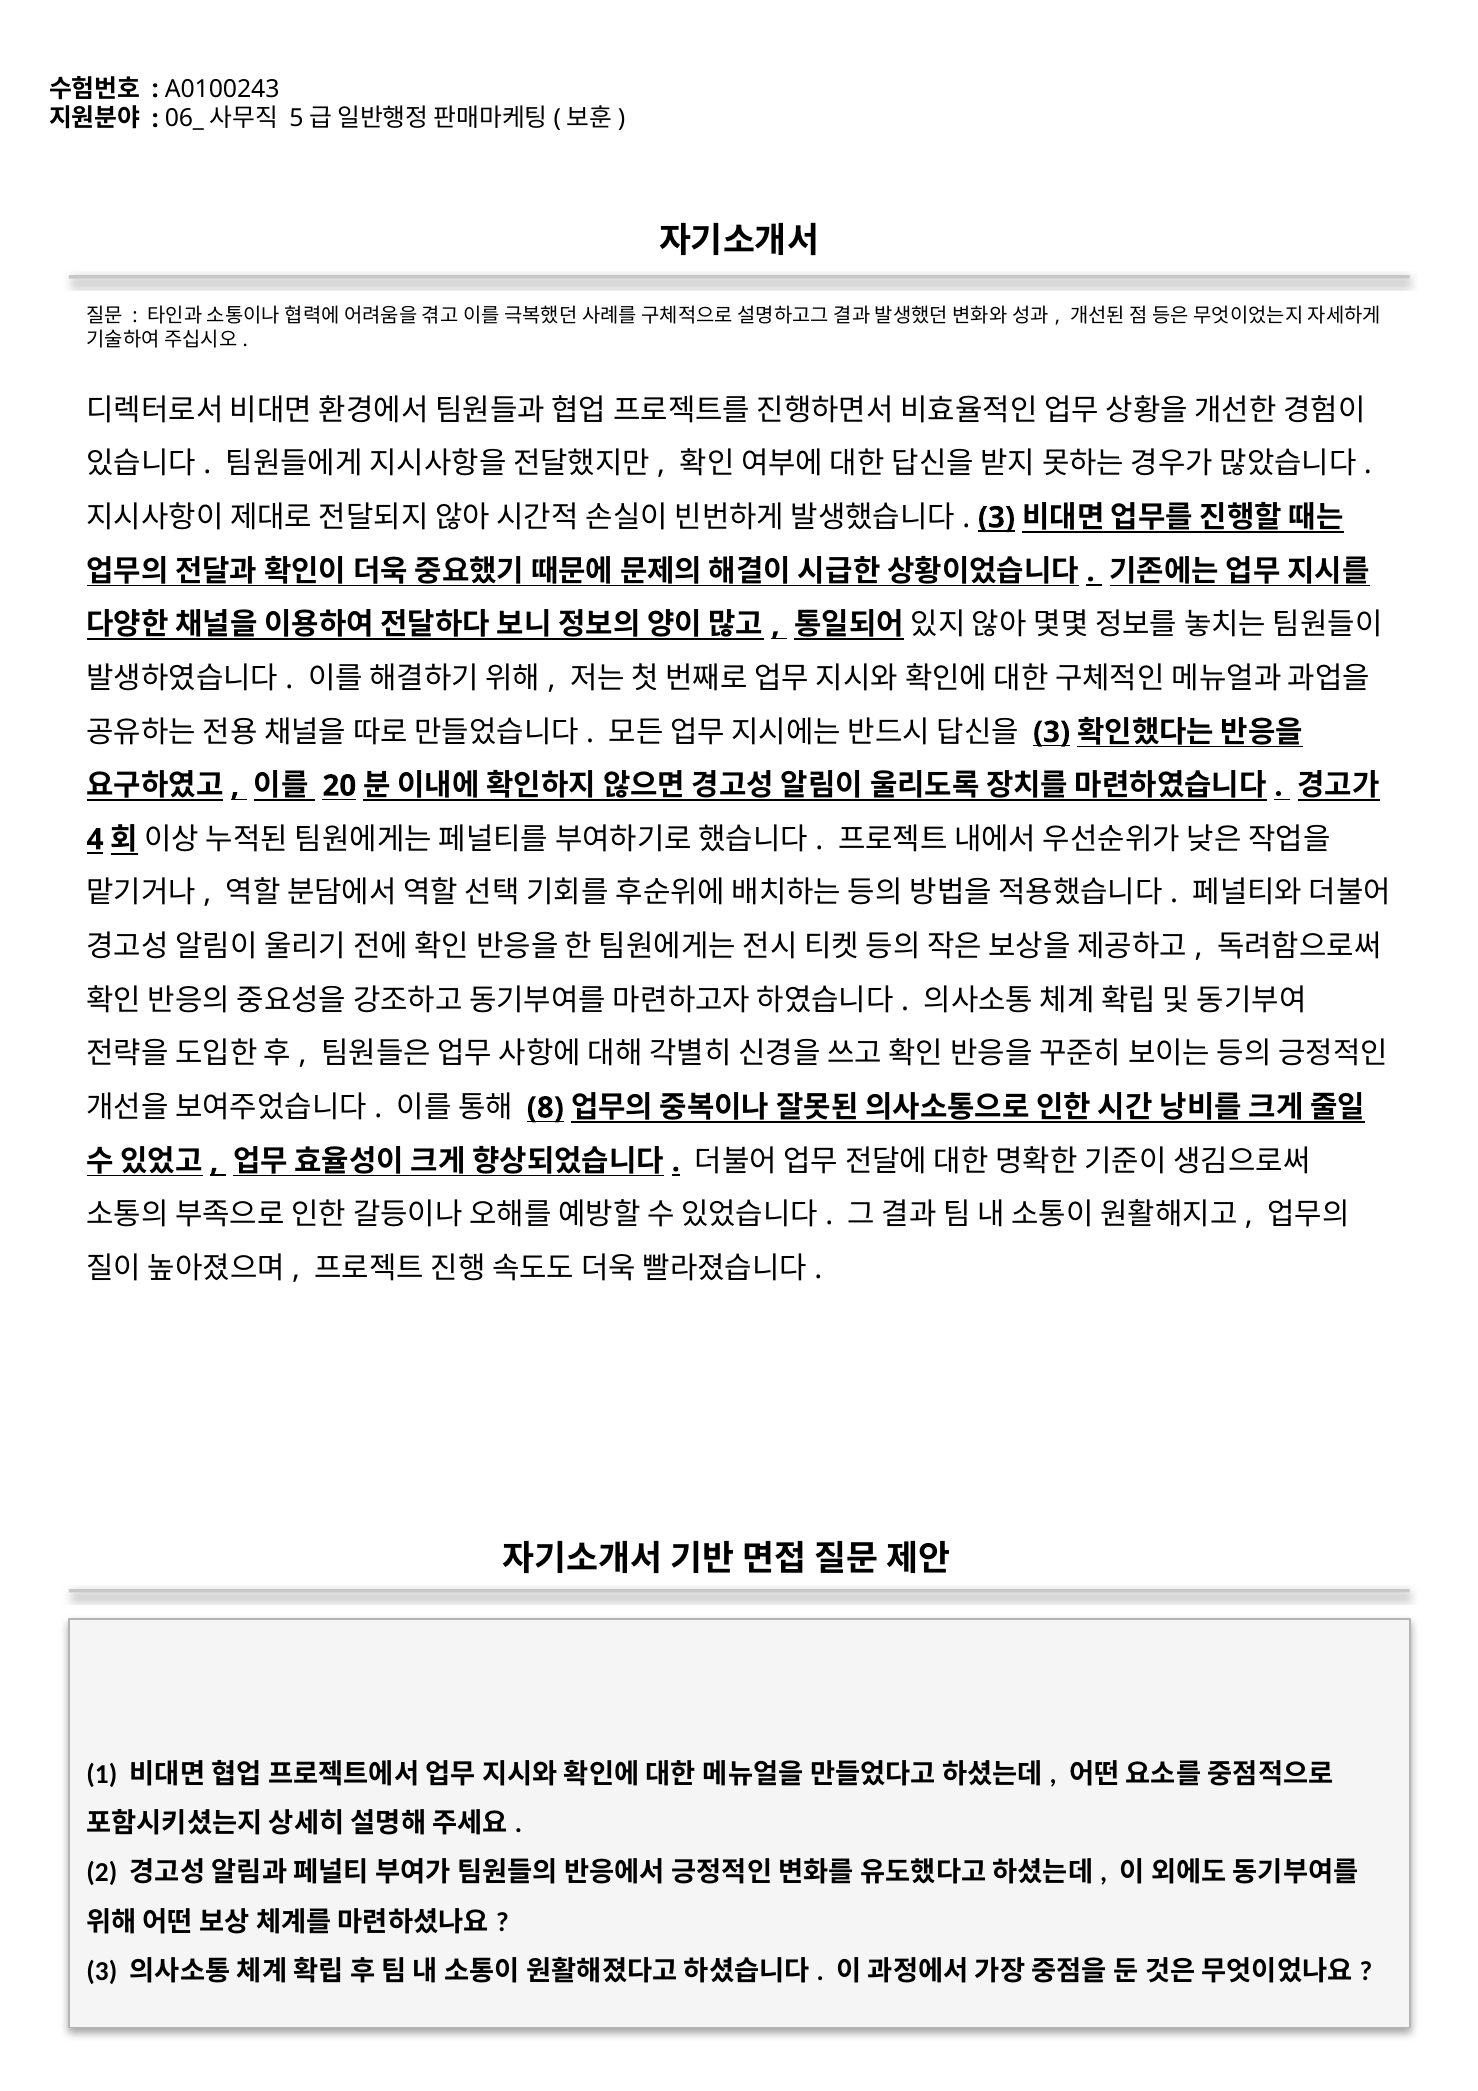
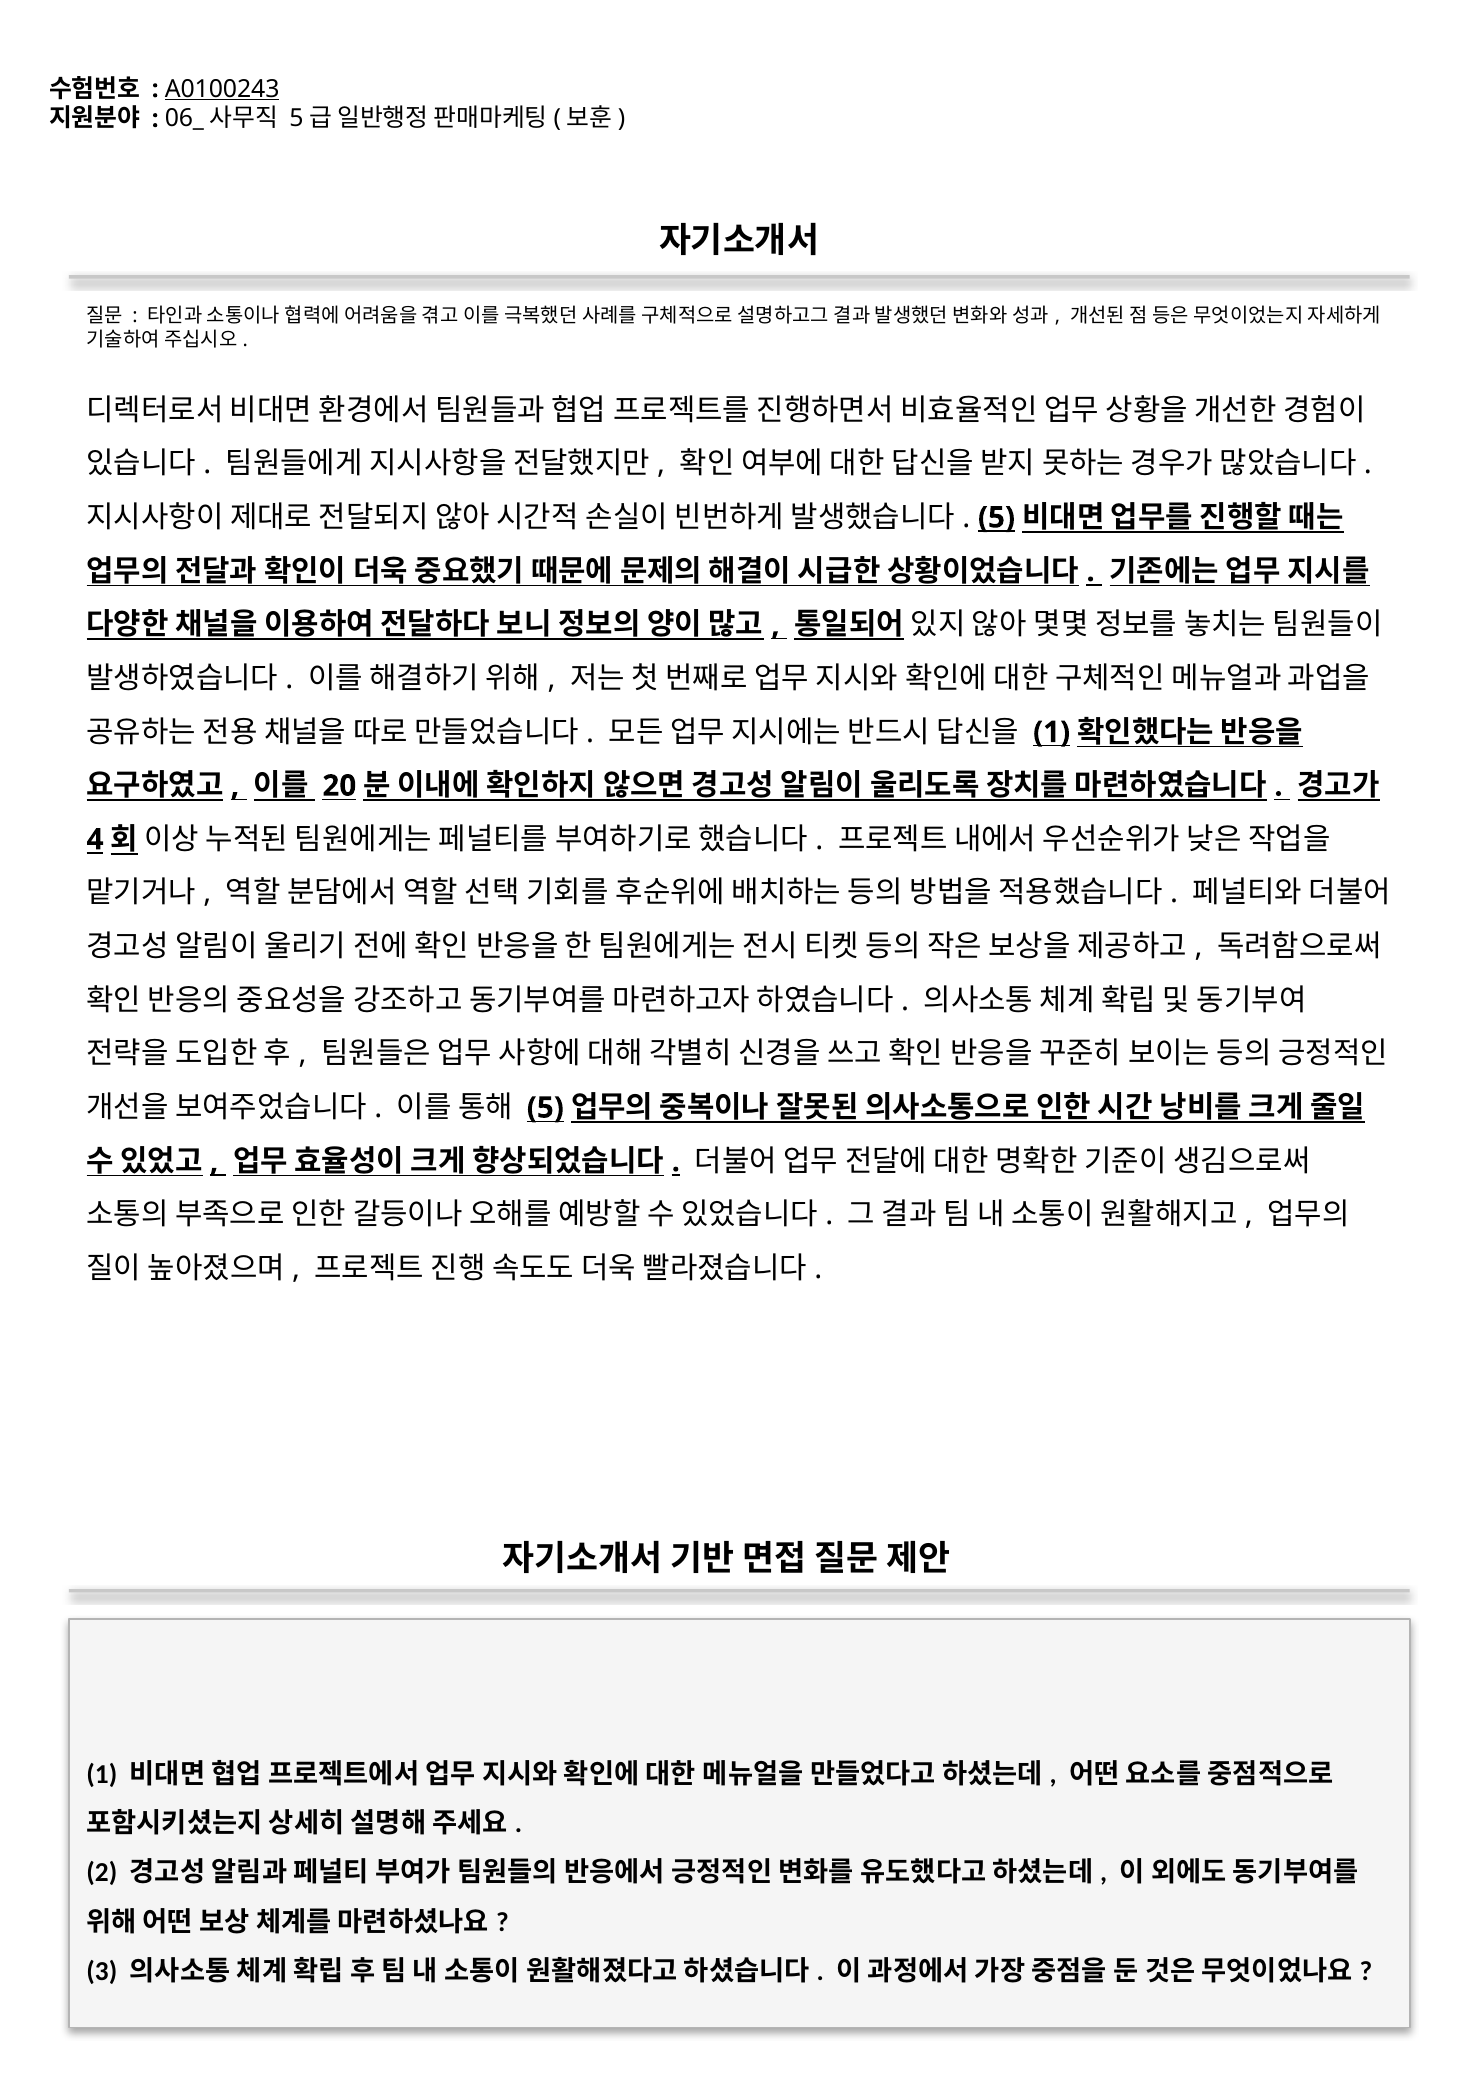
A0100243 underline: none -> present (222, 89)
3: 3 -> 5 (997, 517)
3: 3 -> 1 (1052, 732)
8: 8 -> 5 (545, 1107)
